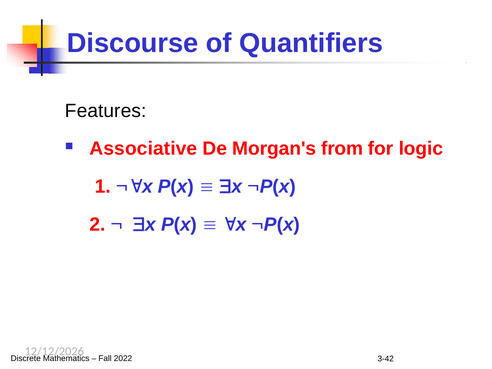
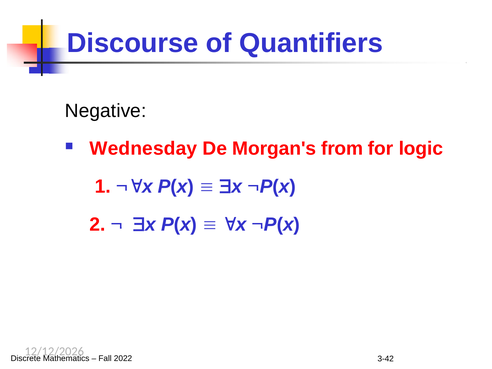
Features: Features -> Negative (106, 111)
Associative: Associative -> Wednesday (143, 149)
